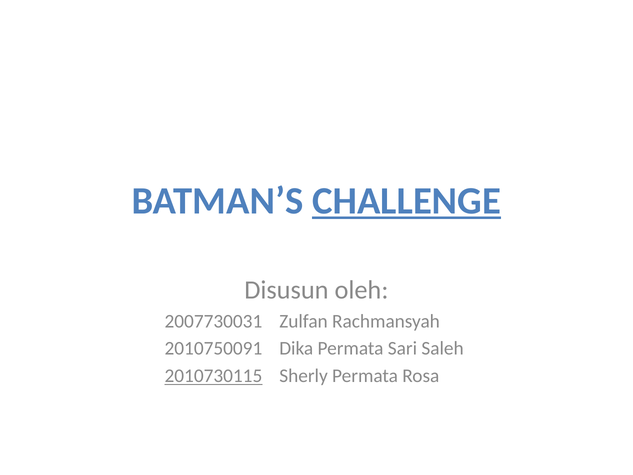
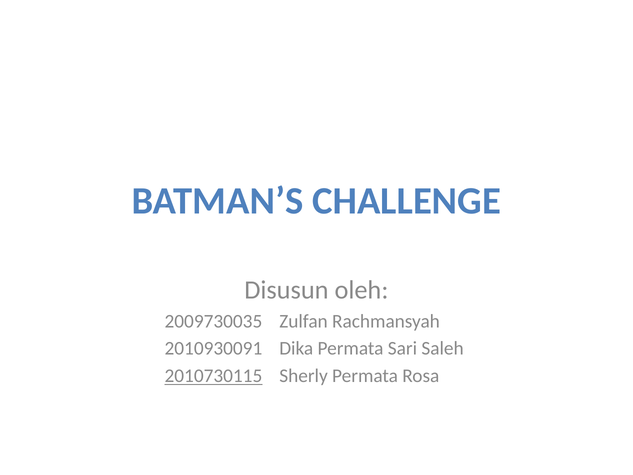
CHALLENGE underline: present -> none (407, 201)
2007730031: 2007730031 -> 2009730035 (213, 321)
2010750091: 2010750091 -> 2010930091 (213, 348)
